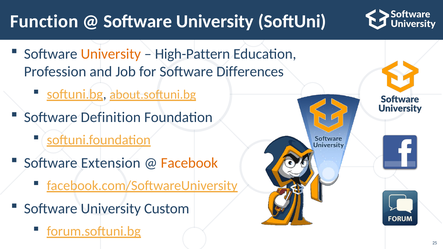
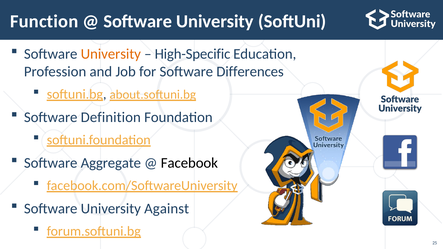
High-Pattern: High-Pattern -> High-Specific (193, 54)
Extension: Extension -> Aggregate (111, 163)
Facebook colour: orange -> black (189, 163)
Custom: Custom -> Against (167, 209)
